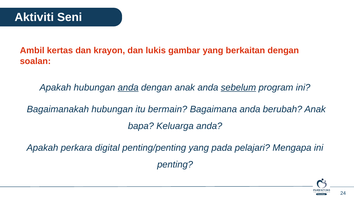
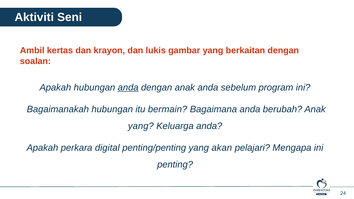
sebelum underline: present -> none (238, 88)
bapa: bapa -> yang (141, 126)
pada: pada -> akan (222, 148)
